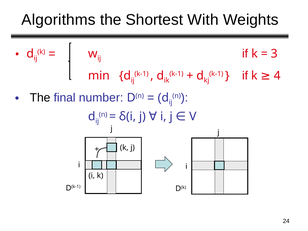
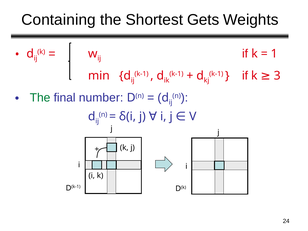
Algorithms: Algorithms -> Containing (59, 20)
With: With -> Gets (203, 20)
3: 3 -> 1 (274, 54)
4: 4 -> 3 (277, 76)
The colour: black -> green (40, 98)
